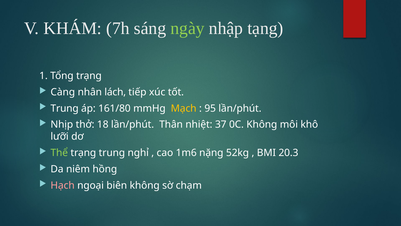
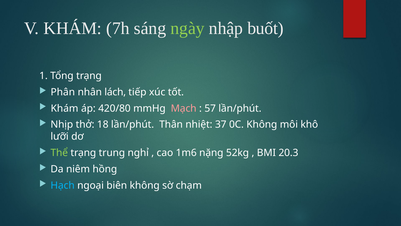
tạng: tạng -> buốt (266, 28)
Càng: Càng -> Phân (63, 92)
Trung: Trung -> Khám (65, 108)
161/80: 161/80 -> 420/80 (114, 108)
Mạch colour: yellow -> pink (184, 108)
95: 95 -> 57 (210, 108)
Hạch colour: pink -> light blue (63, 185)
